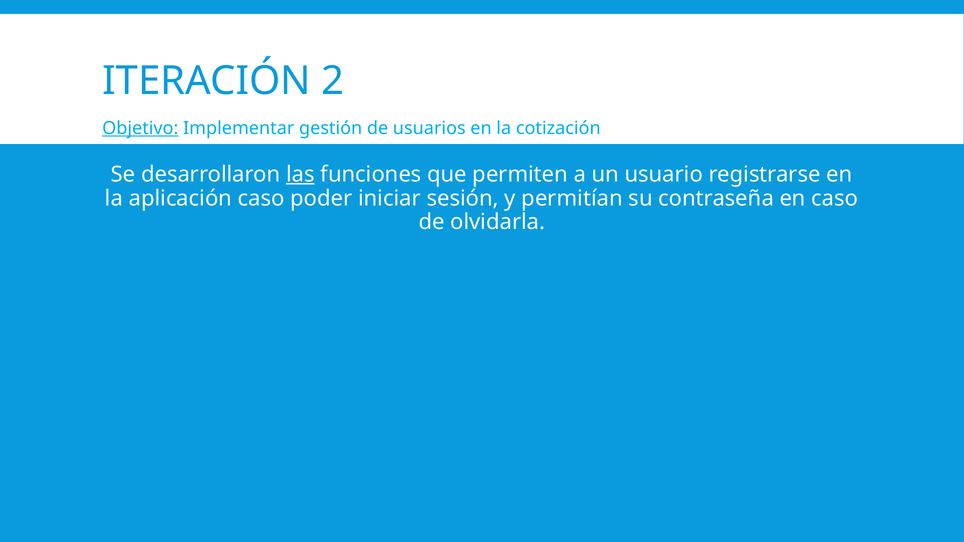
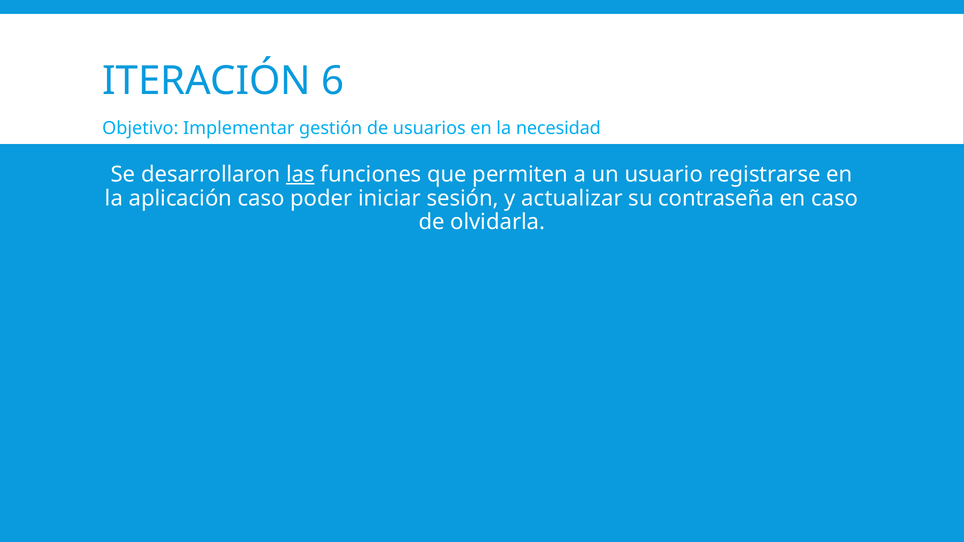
2: 2 -> 6 (333, 81)
Objetivo underline: present -> none (140, 128)
cotización: cotización -> necesidad (558, 128)
permitían: permitían -> actualizar (572, 198)
